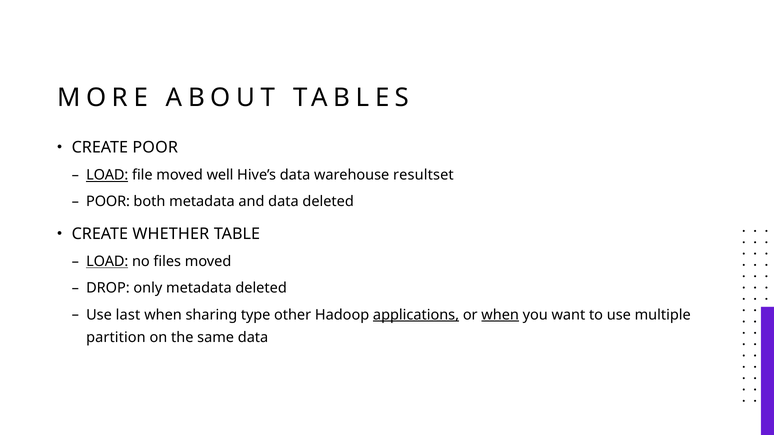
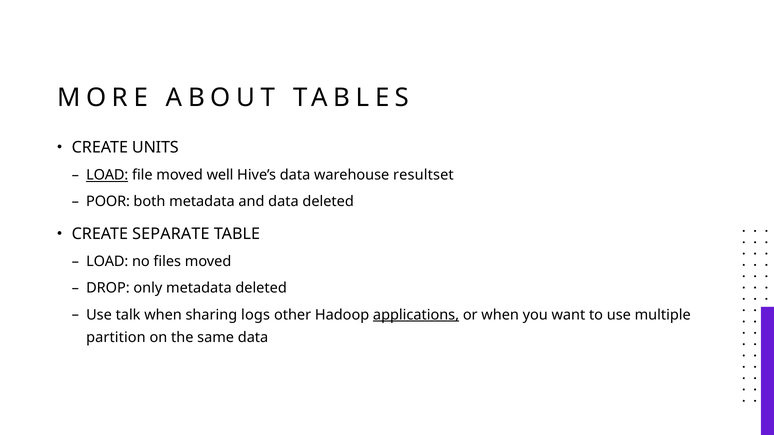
CREATE POOR: POOR -> UNITS (155, 148)
WHETHER: WHETHER -> SEPARATE (171, 234)
LOAD underline: present -> none (107, 262)
last: last -> talk (128, 315)
type: type -> logs (256, 315)
when underline: present -> none (500, 315)
